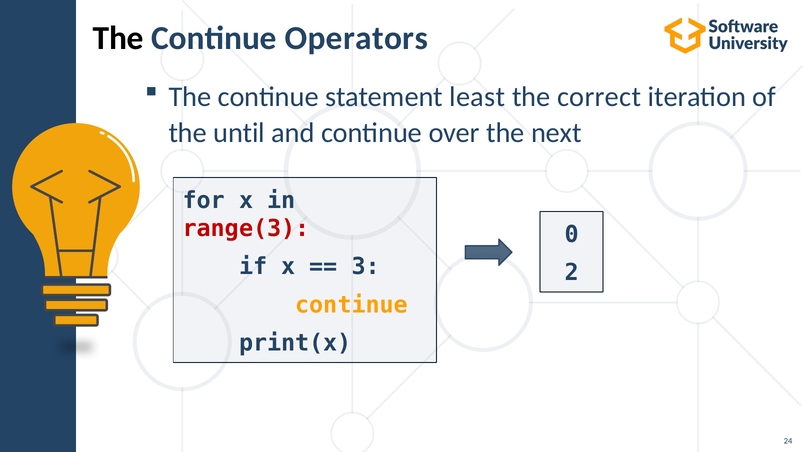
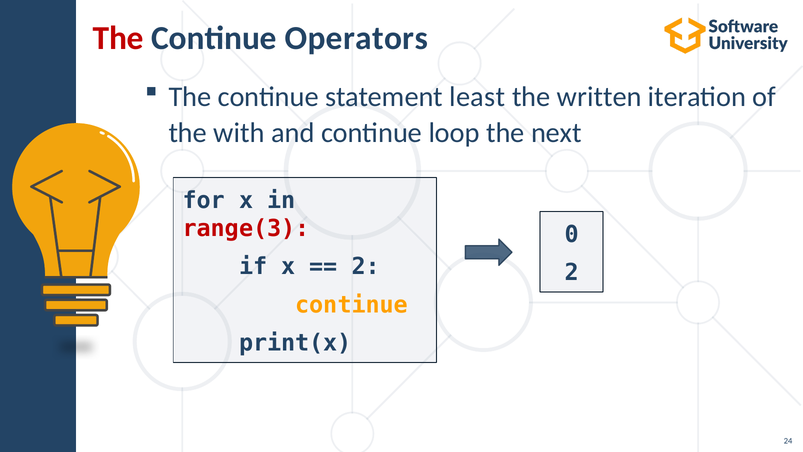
The colour: black -> red (118, 38)
correct: correct -> written (599, 97)
until: until -> with (239, 133)
over: over -> loop (454, 133)
3: 3 -> 2 (366, 266)
